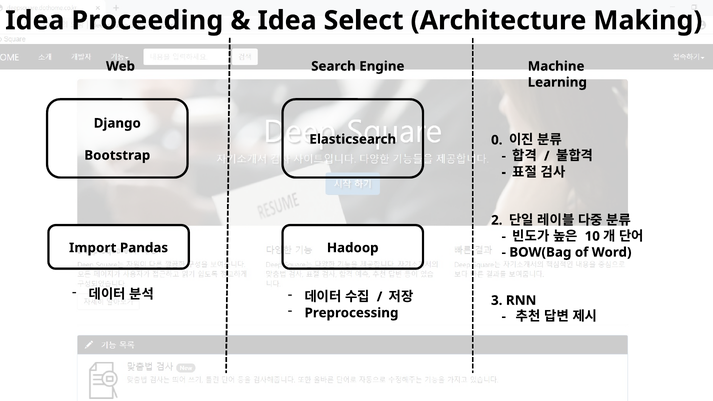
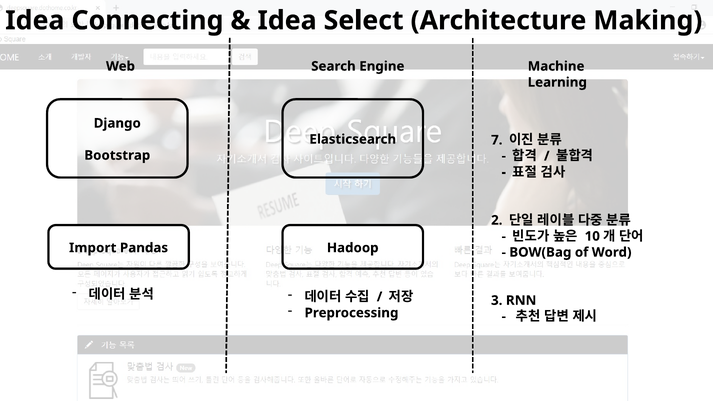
Proceeding: Proceeding -> Connecting (147, 21)
0: 0 -> 7 (497, 140)
